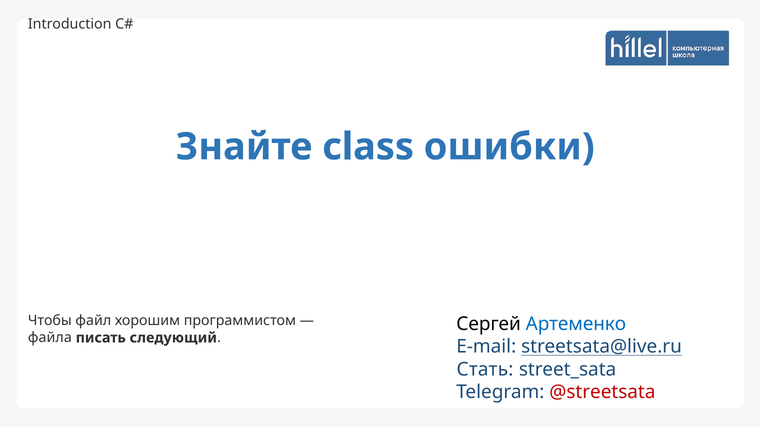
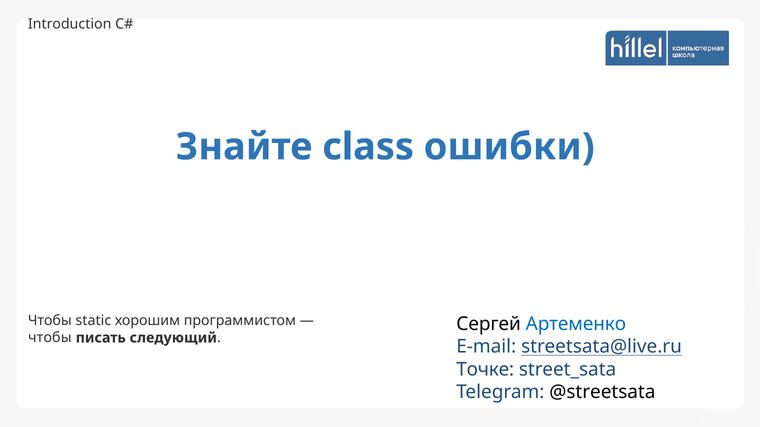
файл: файл -> static (93, 321)
файла: файла -> чтобы (50, 338)
Стать: Стать -> Точке (485, 370)
@streetsata colour: red -> black (602, 393)
